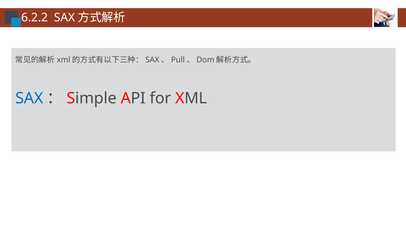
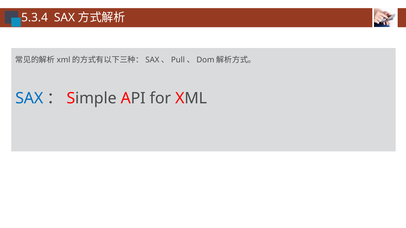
6.2.2: 6.2.2 -> 5.3.4 (35, 18)
